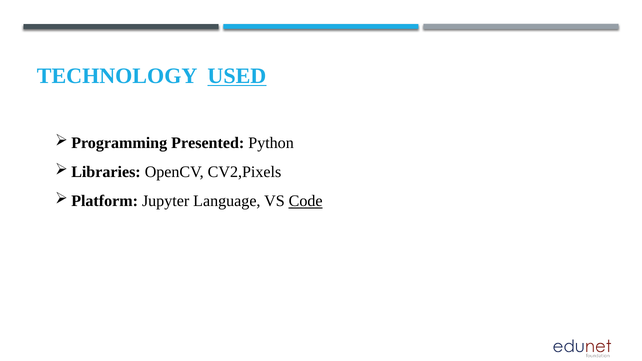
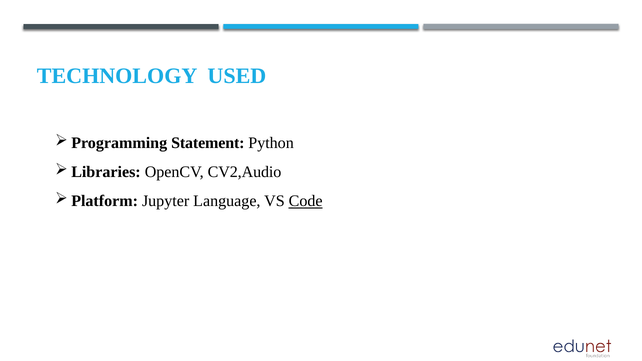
USED underline: present -> none (237, 76)
Presented: Presented -> Statement (208, 143)
CV2,Pixels: CV2,Pixels -> CV2,Audio (245, 172)
